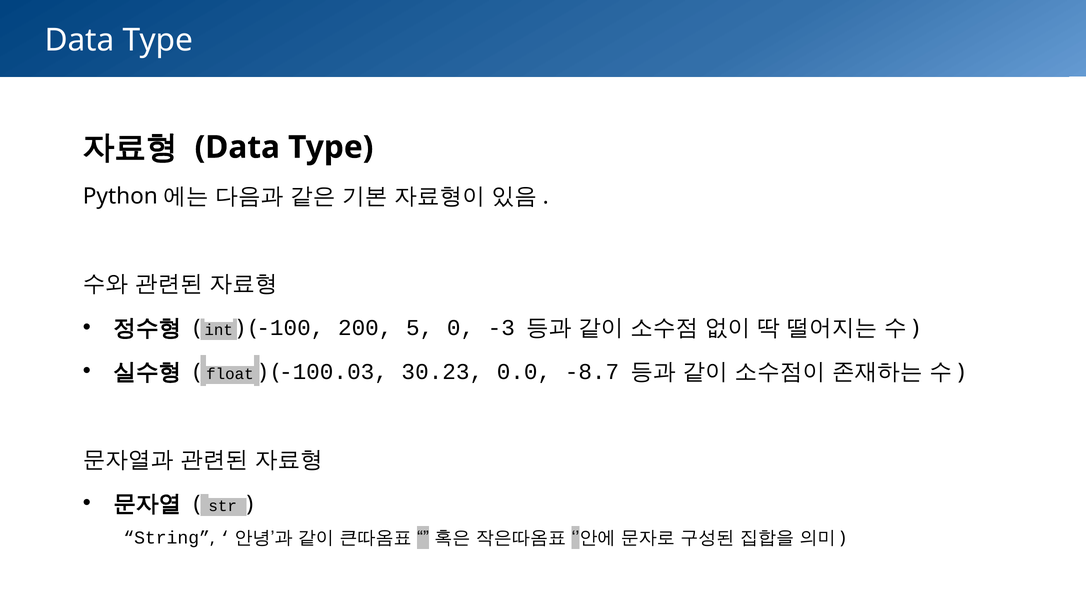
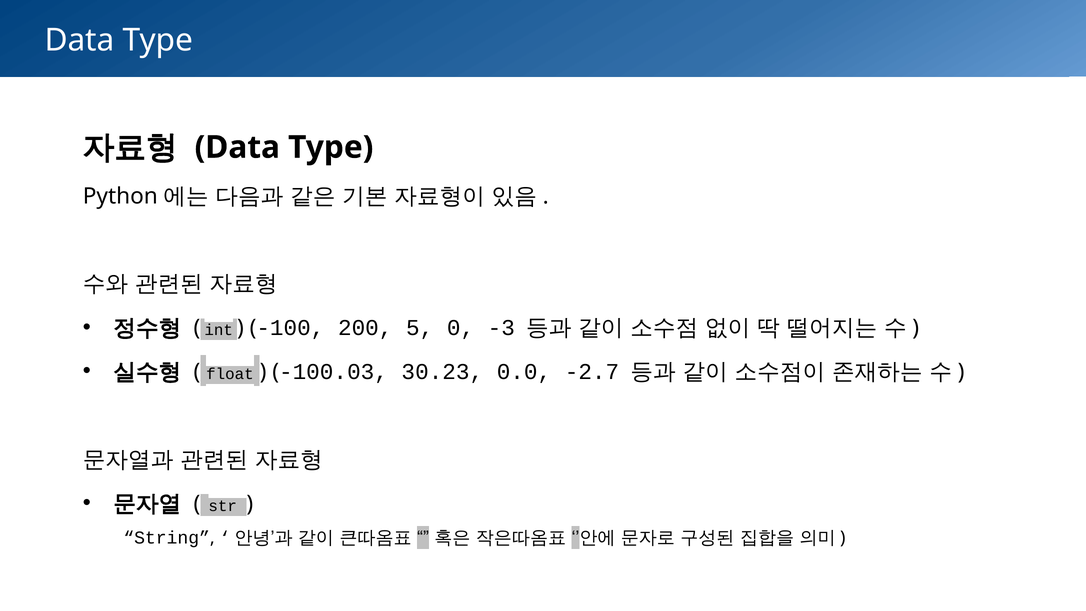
-8.7: -8.7 -> -2.7 (592, 372)
